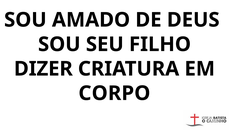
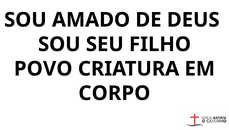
DIZER: DIZER -> POVO (43, 69)
